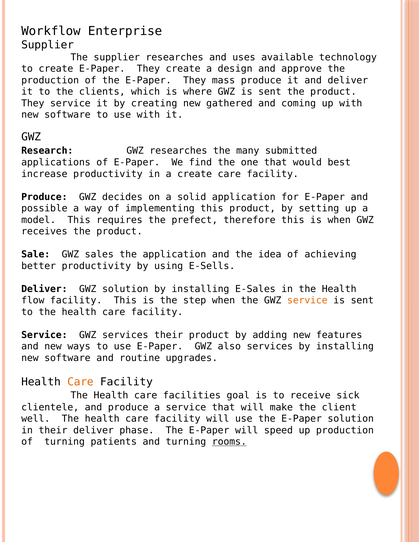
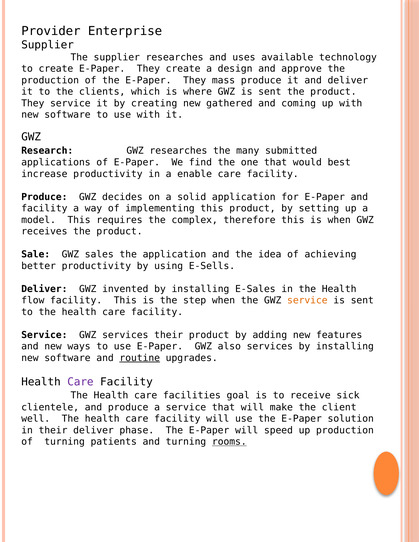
Workflow: Workflow -> Provider (51, 31)
a create: create -> enable (195, 174)
possible: possible -> facility (44, 209)
prefect: prefect -> complex (195, 220)
GWZ solution: solution -> invented (125, 289)
routine underline: none -> present (140, 358)
Care colour: orange -> purple (80, 382)
